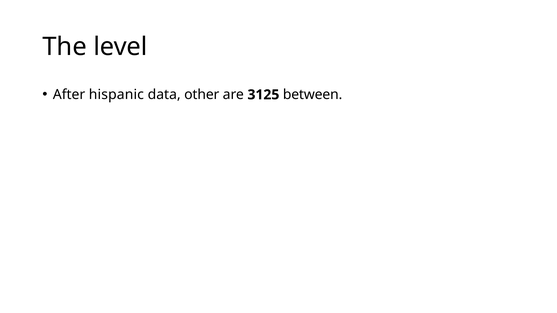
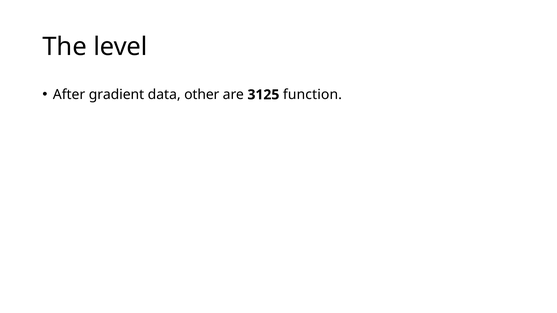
hispanic: hispanic -> gradient (116, 95)
between: between -> function (312, 95)
